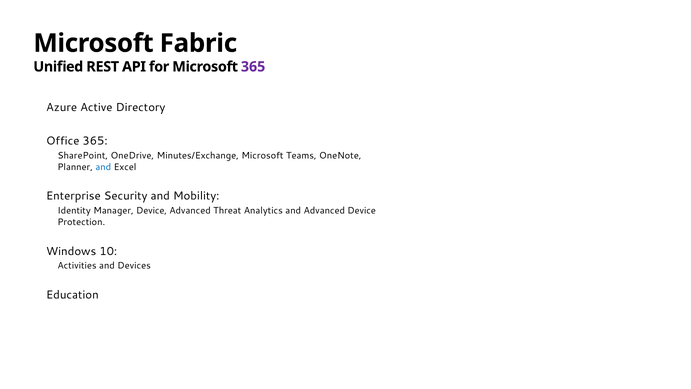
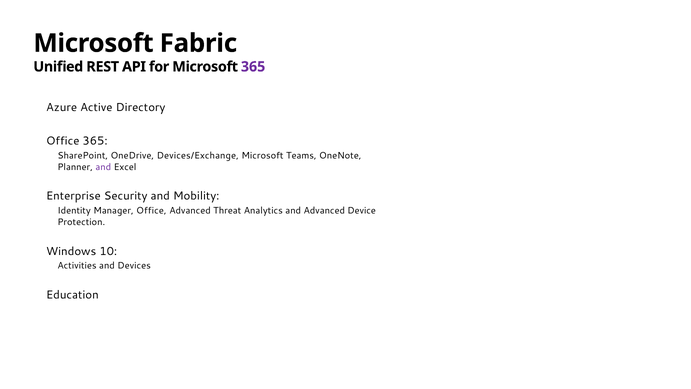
Minutes/Exchange: Minutes/Exchange -> Devices/Exchange (198, 156)
and colour: blue -> purple (103, 167)
Manager Device: Device -> Office (151, 211)
